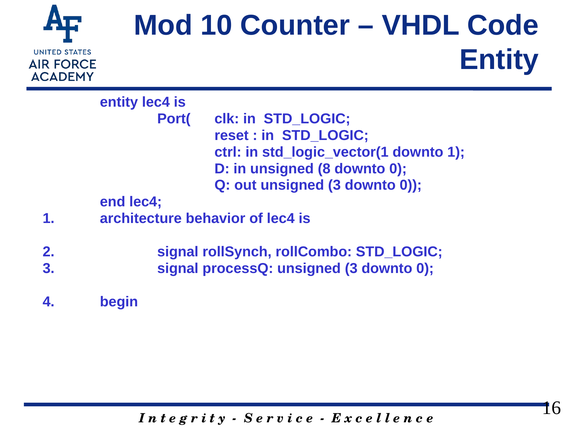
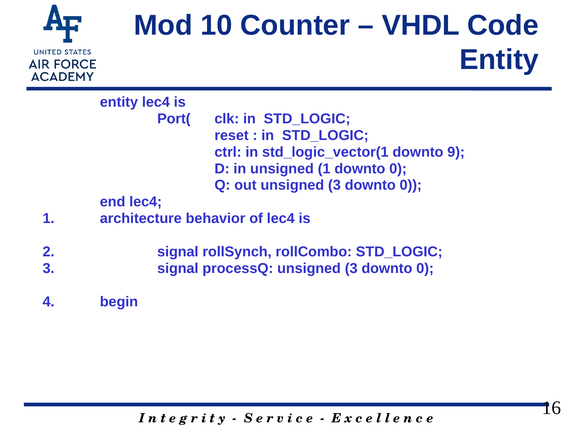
downto 1: 1 -> 9 (456, 152)
unsigned 8: 8 -> 1 (324, 169)
